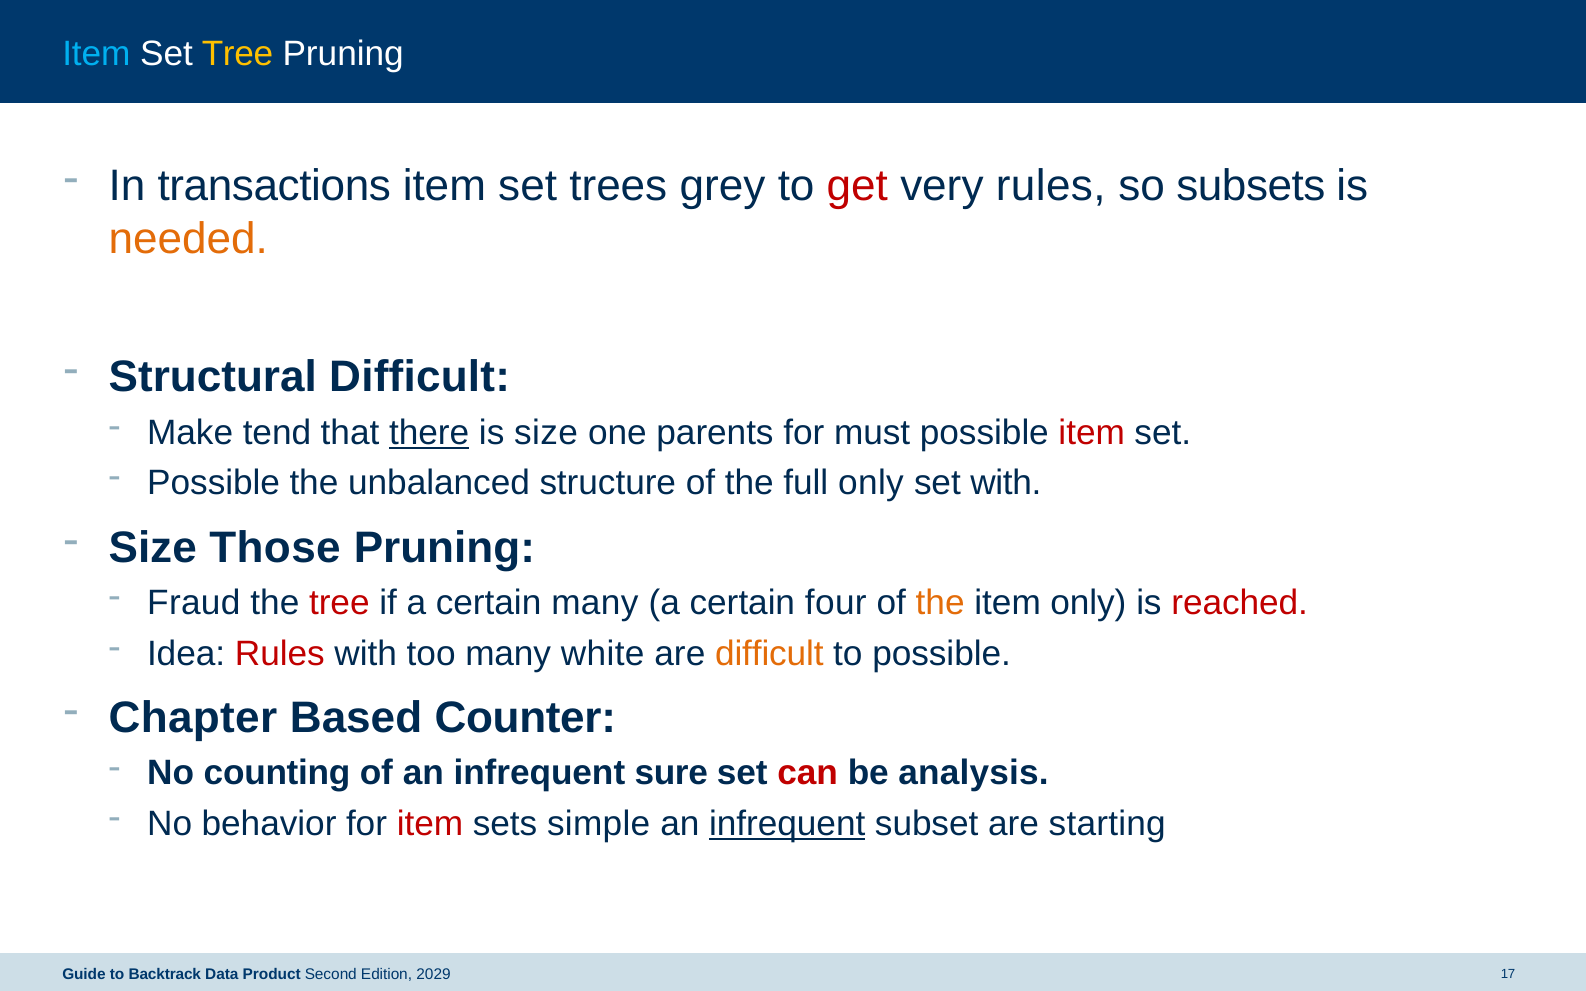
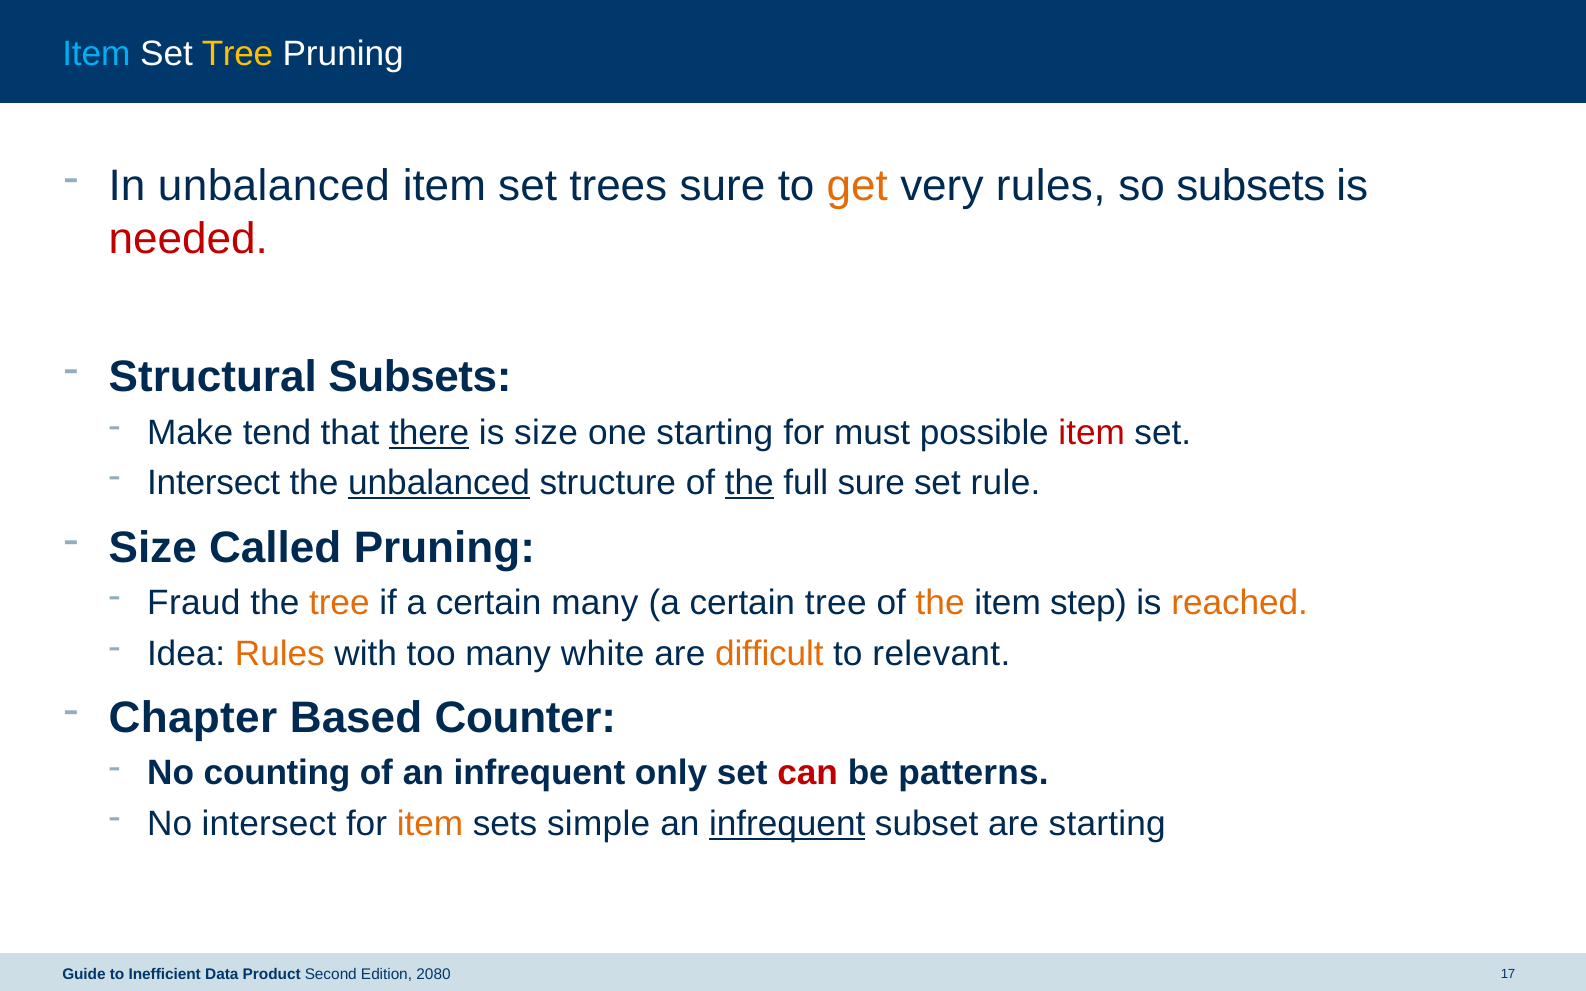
In transactions: transactions -> unbalanced (274, 186)
trees grey: grey -> sure (722, 186)
get colour: red -> orange (857, 186)
needed colour: orange -> red (188, 239)
Structural Difficult: Difficult -> Subsets (420, 377)
one parents: parents -> starting (715, 433)
Possible: Possible -> Intersect (214, 483)
unbalanced underline: none -> present (439, 483)
the underline: none -> present (749, 483)
full only: only -> sure (871, 483)
set with: with -> rule (1006, 483)
Those: Those -> Called (275, 548)
tree colour: red -> orange (339, 603)
certain four: four -> tree (836, 603)
item only: only -> step (1089, 603)
reached colour: red -> orange (1240, 603)
Rules colour: red -> orange (280, 654)
to possible: possible -> relevant (941, 654)
sure: sure -> only (671, 774)
analysis: analysis -> patterns (974, 774)
No behavior: behavior -> intersect (269, 824)
item colour: red -> orange (430, 824)
Backtrack: Backtrack -> Inefficient (165, 974)
2029: 2029 -> 2080 (434, 974)
